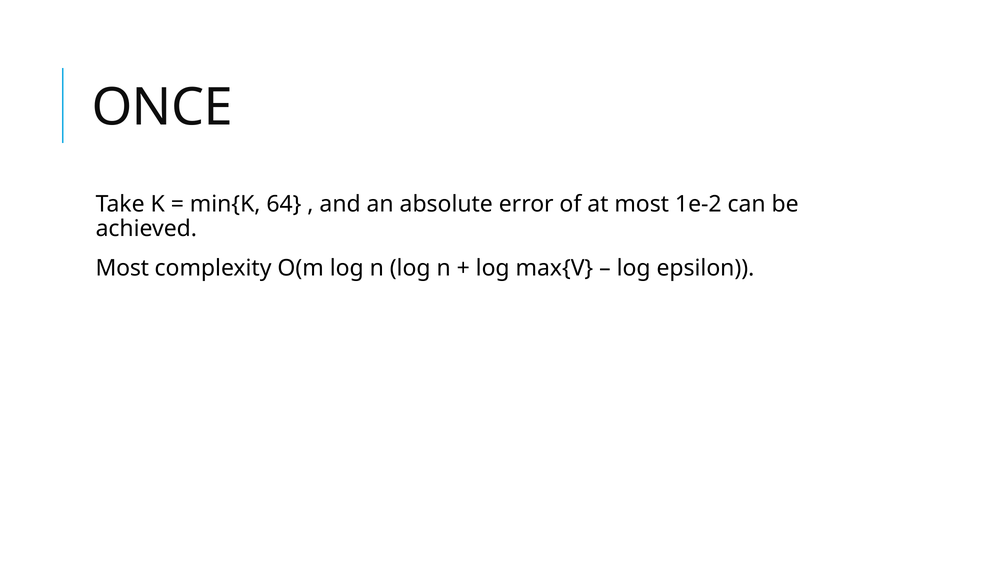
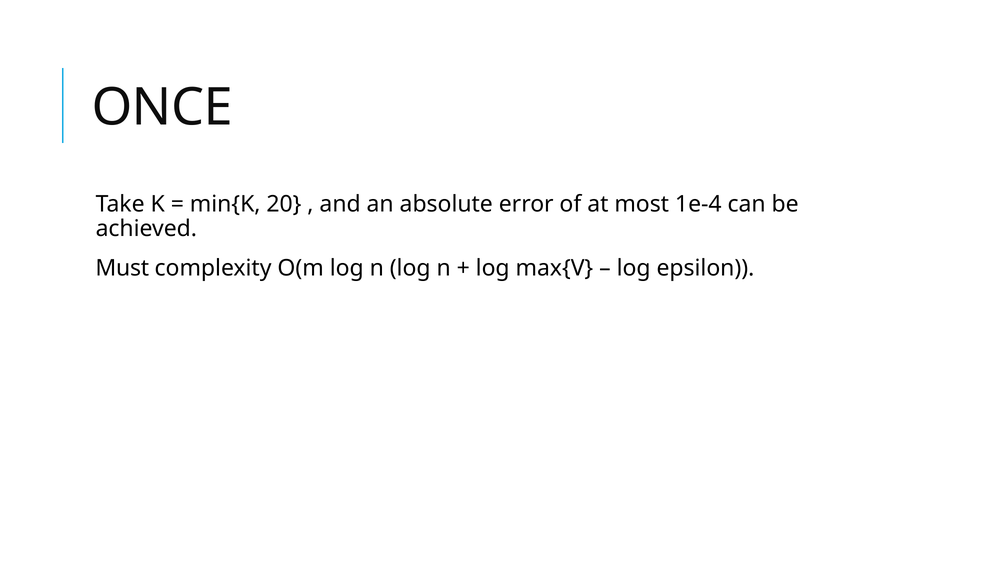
64: 64 -> 20 (284, 204)
1e-2: 1e-2 -> 1e-4 (698, 204)
Most: Most -> Must (122, 269)
